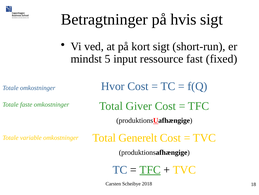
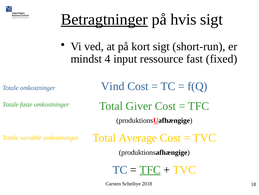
Betragtninger underline: none -> present (104, 19)
5: 5 -> 4 (108, 59)
Hvor: Hvor -> Vind (113, 86)
Generelt: Generelt -> Average (138, 137)
